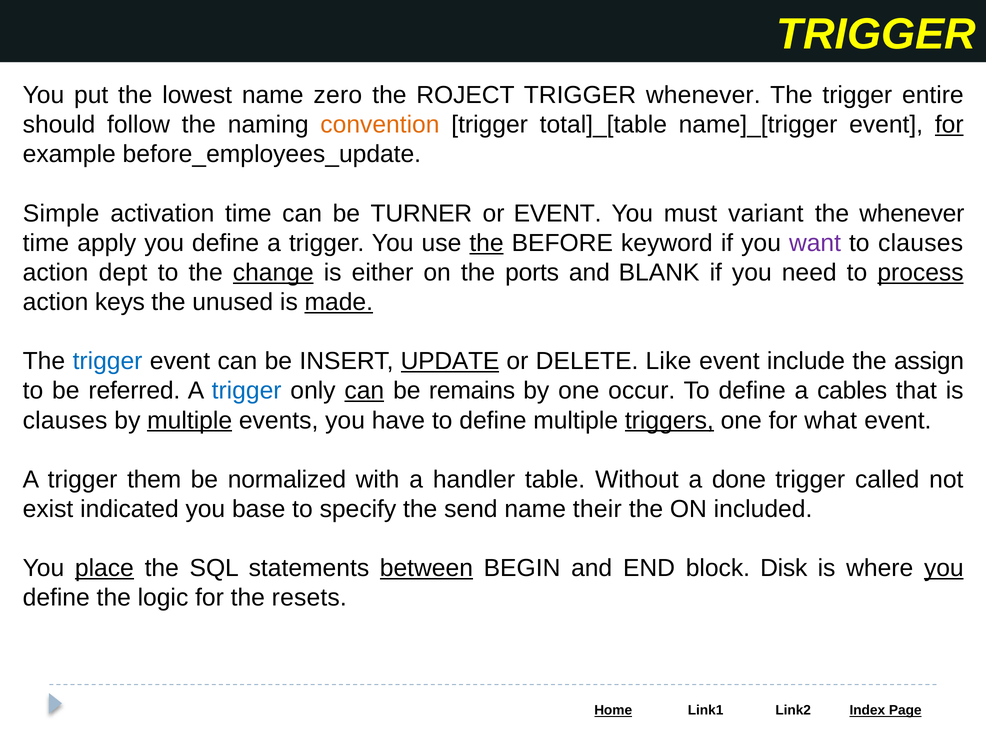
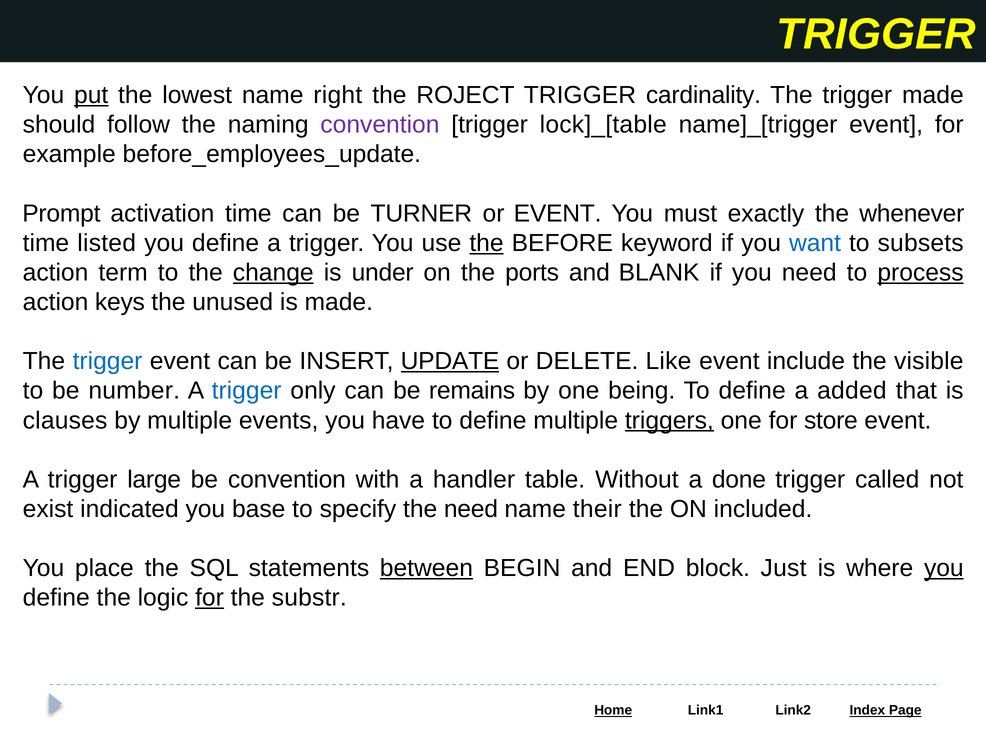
put underline: none -> present (91, 95)
zero: zero -> right (338, 95)
TRIGGER whenever: whenever -> cardinality (703, 95)
trigger entire: entire -> made (933, 95)
convention colour: orange -> purple (380, 125)
total]_[table: total]_[table -> lock]_[table (603, 125)
for underline: present -> none (949, 125)
Simple: Simple -> Prompt (61, 214)
variant: variant -> exactly (766, 214)
apply: apply -> listed (107, 243)
want colour: purple -> blue (815, 243)
to clauses: clauses -> subsets (921, 243)
dept: dept -> term (123, 273)
either: either -> under (383, 273)
made underline: present -> none (339, 302)
assign: assign -> visible (929, 361)
referred: referred -> number (134, 391)
can underline: present -> none (364, 391)
occur: occur -> being (642, 391)
cables: cables -> added (852, 391)
multiple underline: present -> none (190, 421)
what: what -> store (831, 421)
them: them -> large (154, 480)
be normalized: normalized -> convention (287, 480)
the send: send -> need (471, 509)
place underline: present -> none (104, 569)
Disk: Disk -> Just (784, 569)
for underline: none -> present (209, 598)
resets: resets -> substr (309, 598)
